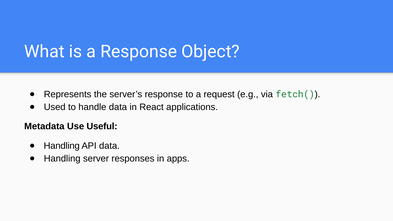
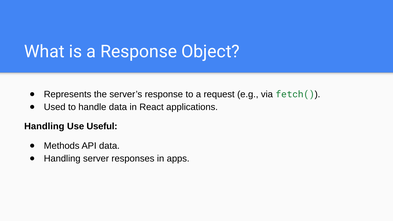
Metadata: Metadata -> Handling (44, 126)
Handling: Handling -> Methods (62, 146)
